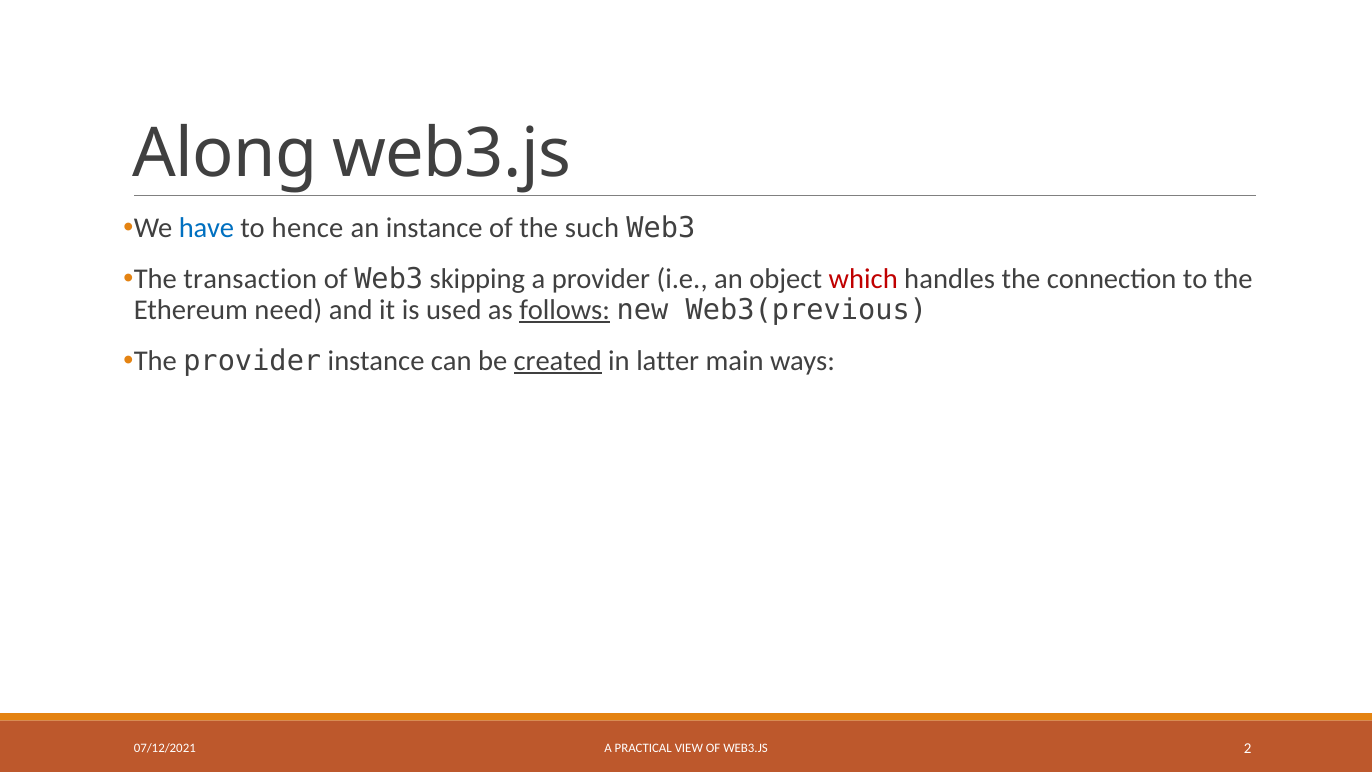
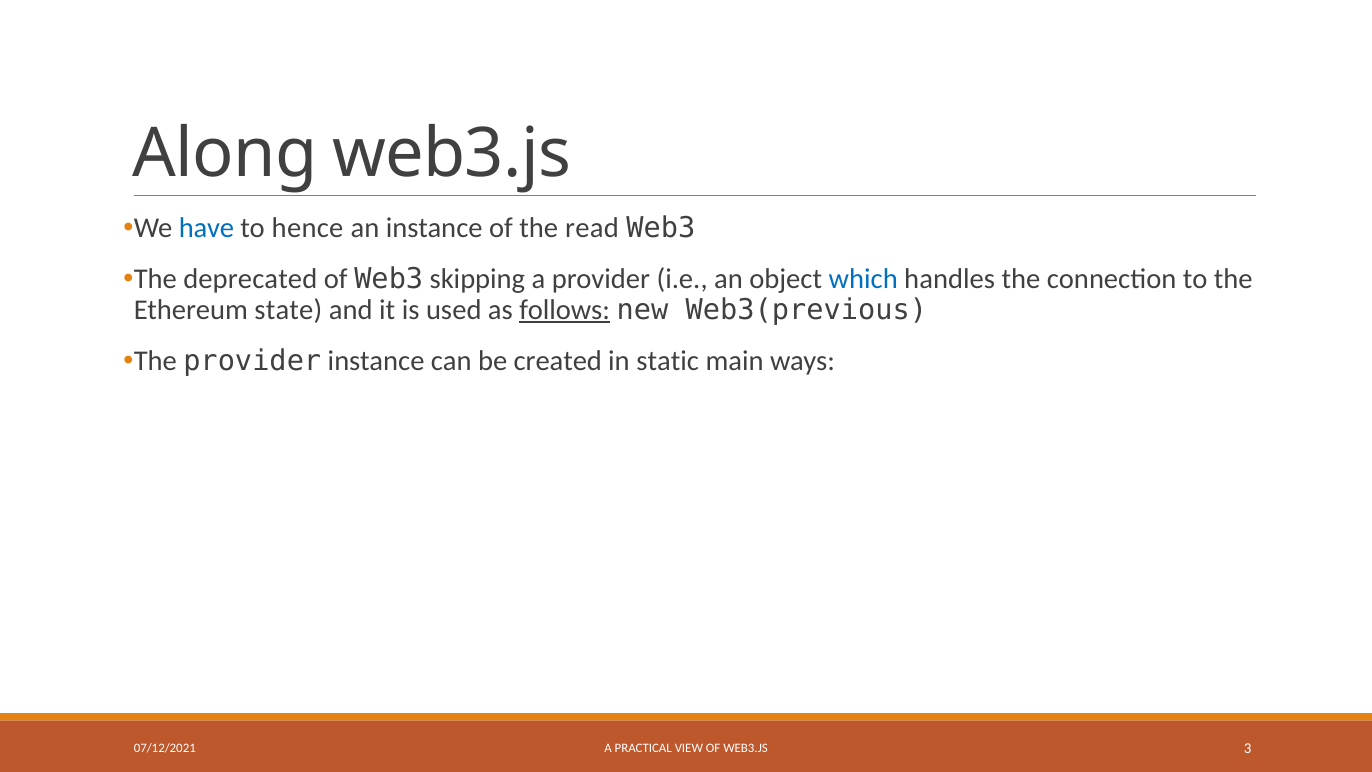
such: such -> read (592, 228)
transaction: transaction -> deprecated (250, 279)
which colour: red -> blue (863, 279)
need: need -> state (288, 310)
created underline: present -> none (558, 361)
latter: latter -> static (668, 361)
2: 2 -> 3 (1248, 748)
